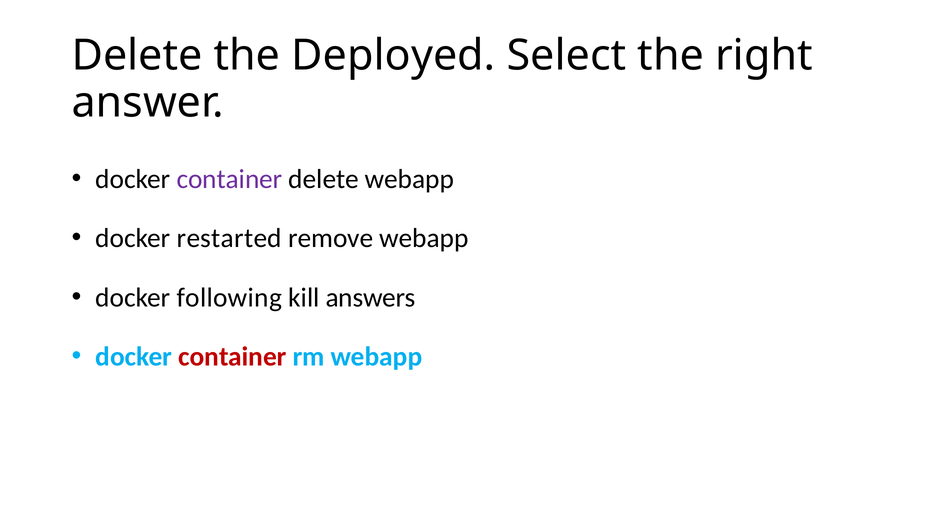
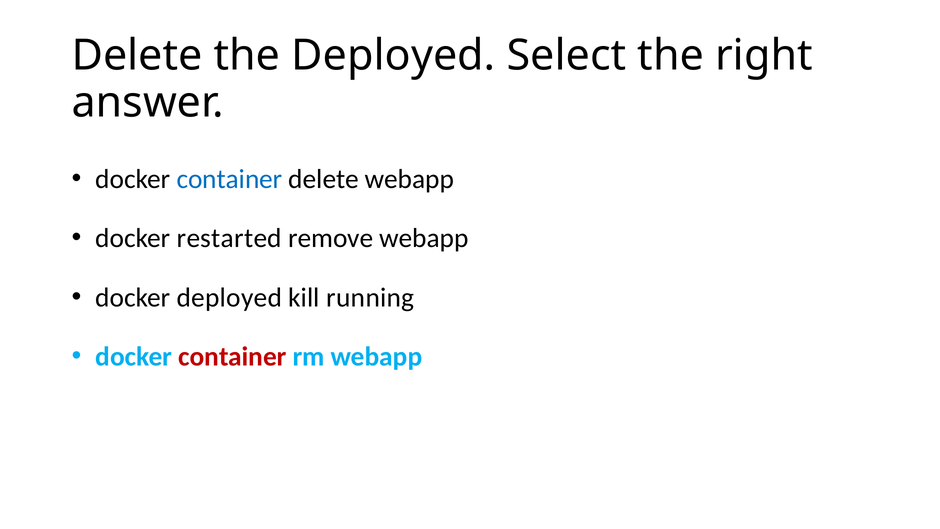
container colour: purple -> blue (230, 179)
docker following: following -> deployed (229, 297)
answers: answers -> running (370, 297)
